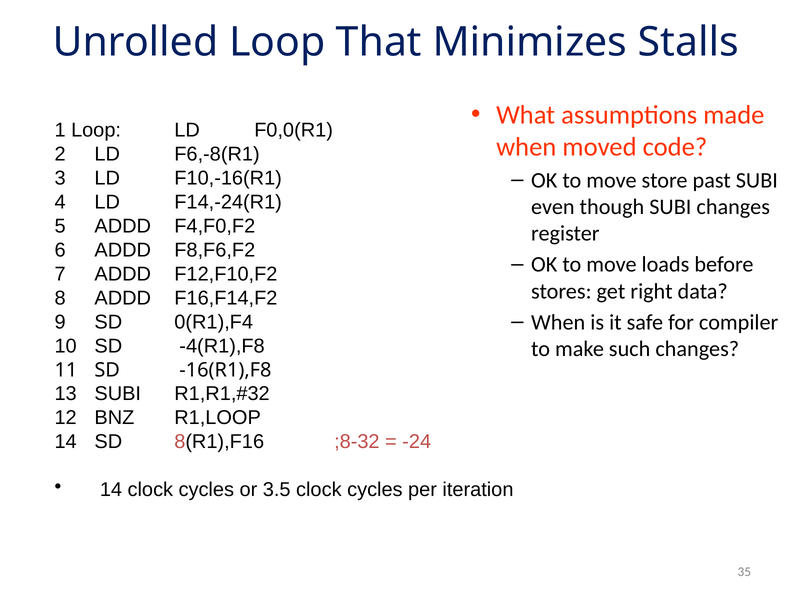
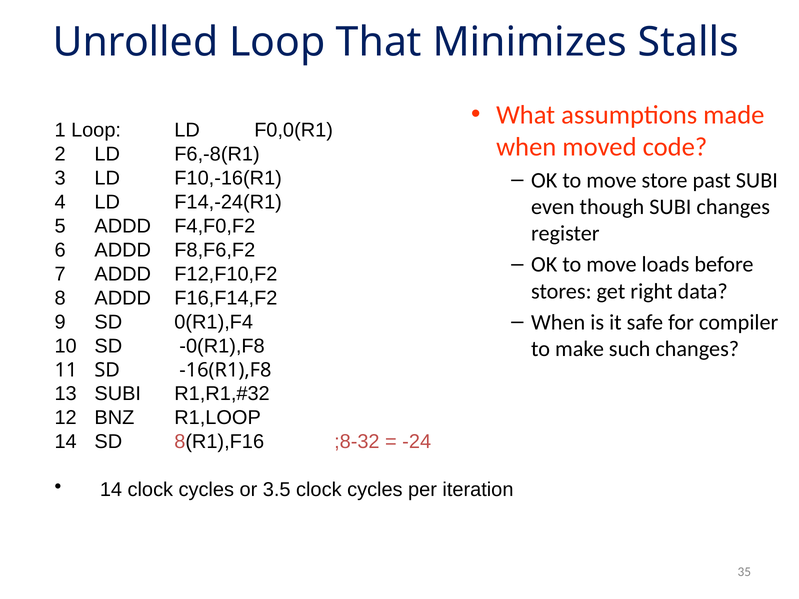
-4(R1),F8: -4(R1),F8 -> -0(R1),F8 (222, 346)
